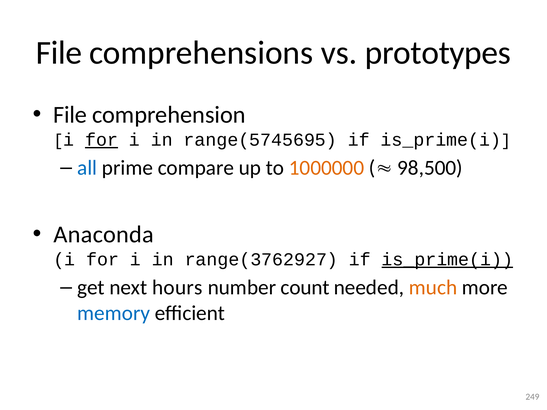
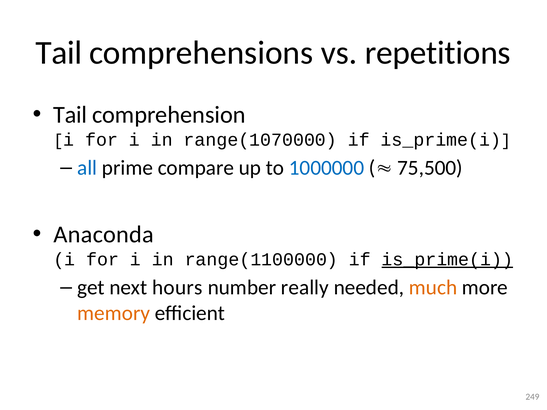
File: File -> Tail (59, 53)
prototypes: prototypes -> repetitions (438, 53)
File: File -> Tail (70, 115)
for underline: present -> none (102, 140)
range(5745695: range(5745695 -> range(1070000 (260, 140)
1000000 colour: orange -> blue (326, 168)
98,500: 98,500 -> 75,500 (430, 168)
range(3762927: range(3762927 -> range(1100000 (261, 260)
count: count -> really (305, 288)
memory colour: blue -> orange (114, 313)
